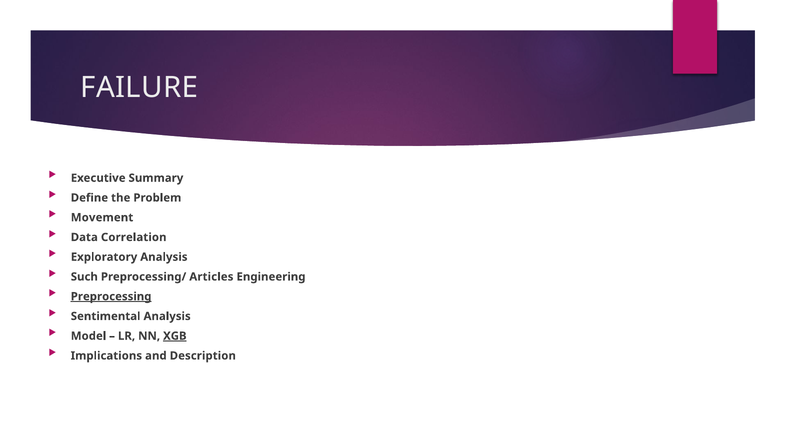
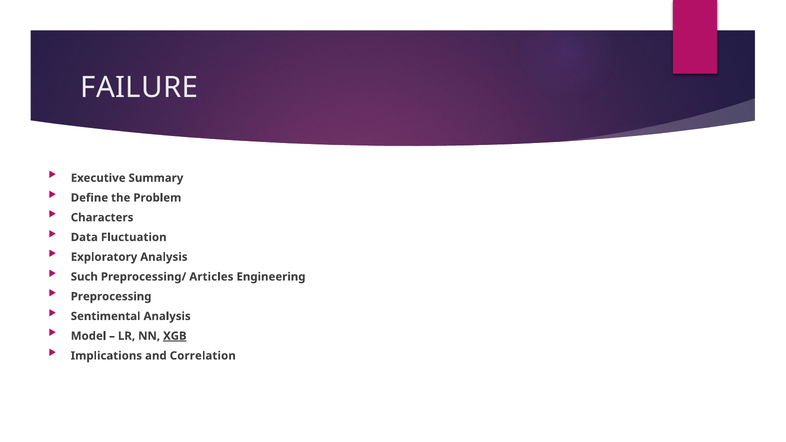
Movement: Movement -> Characters (102, 218)
Correlation: Correlation -> Fluctuation (134, 237)
Preprocessing underline: present -> none (111, 297)
Description: Description -> Correlation (203, 356)
